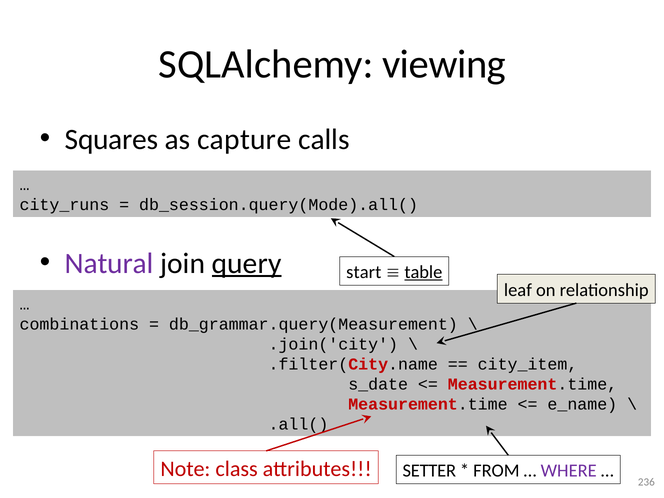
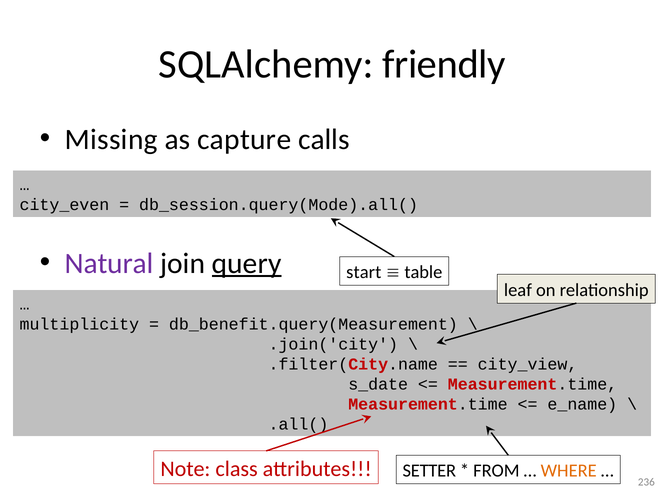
viewing: viewing -> friendly (444, 64)
Squares: Squares -> Missing (111, 139)
city_runs: city_runs -> city_even (64, 205)
table underline: present -> none (423, 272)
combinations: combinations -> multiplicity (79, 324)
db_grammar.query(Measurement: db_grammar.query(Measurement -> db_benefit.query(Measurement (313, 324)
city_item: city_item -> city_view (528, 364)
WHERE colour: purple -> orange (569, 471)
